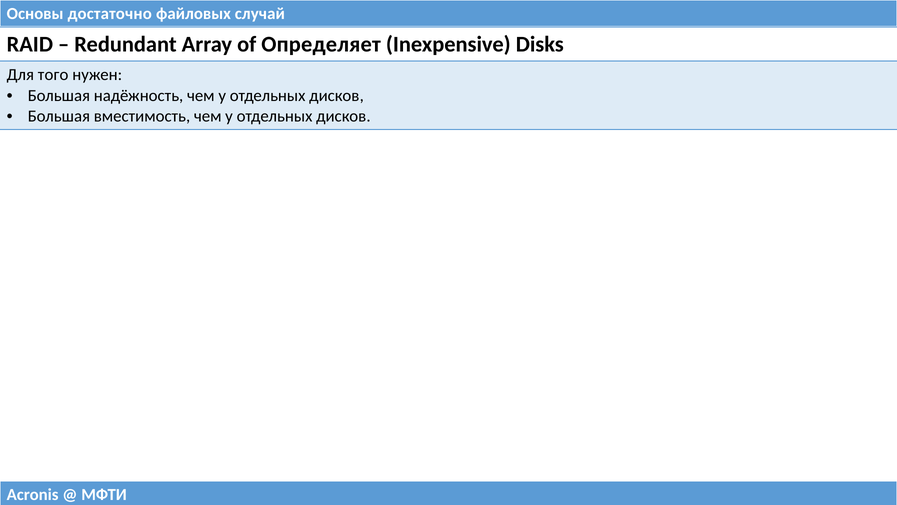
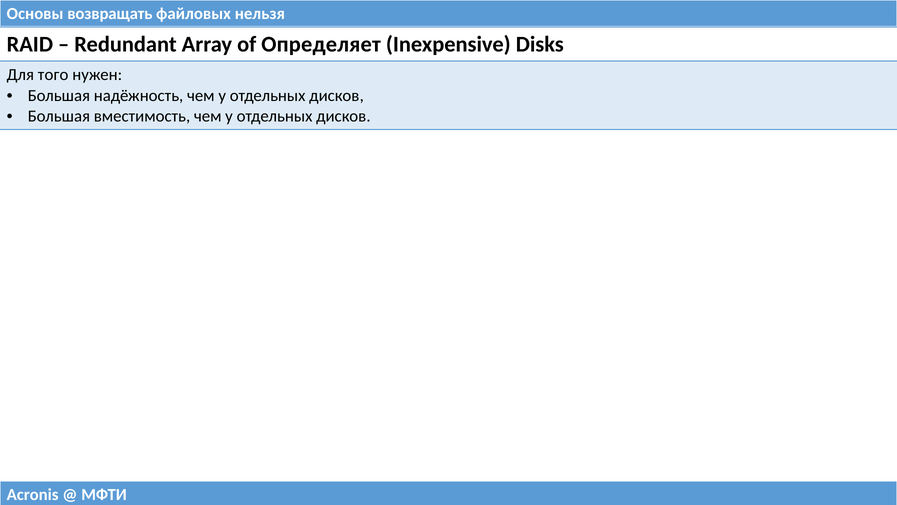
достаточно: достаточно -> возвращать (110, 14)
случай: случай -> нельзя (260, 14)
